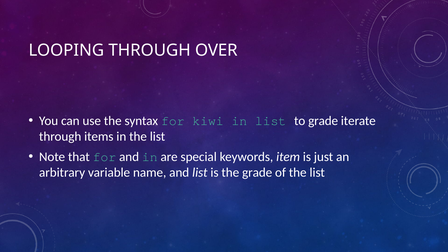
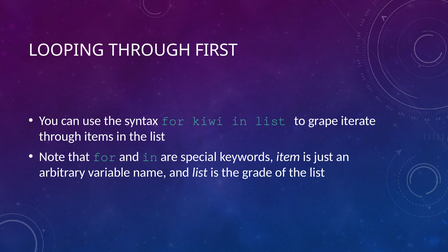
OVER: OVER -> FIRST (216, 50)
to grade: grade -> grape (323, 121)
